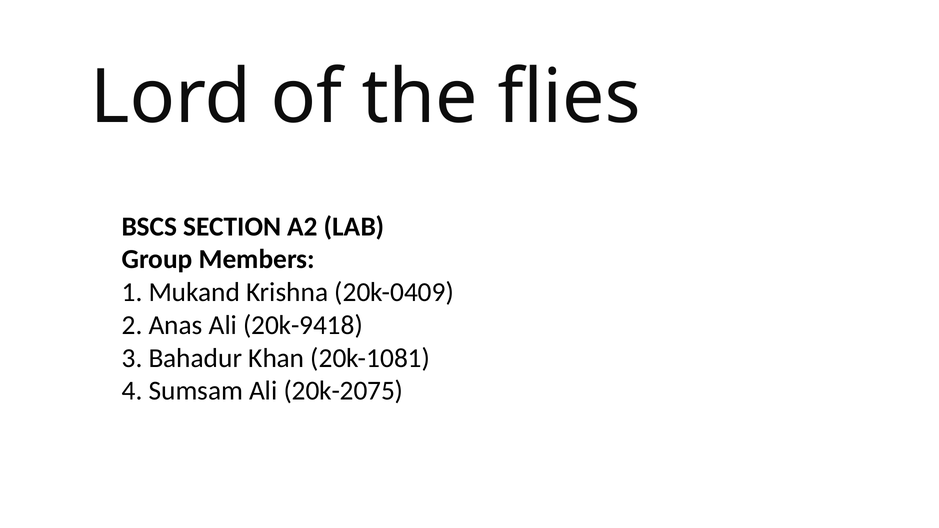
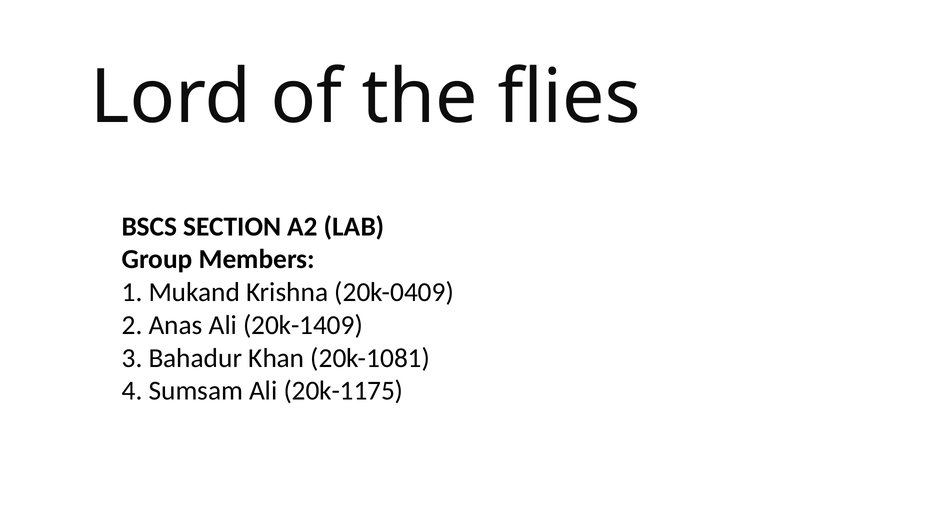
20k-9418: 20k-9418 -> 20k-1409 (303, 325)
20k-2075: 20k-2075 -> 20k-1175 (343, 391)
